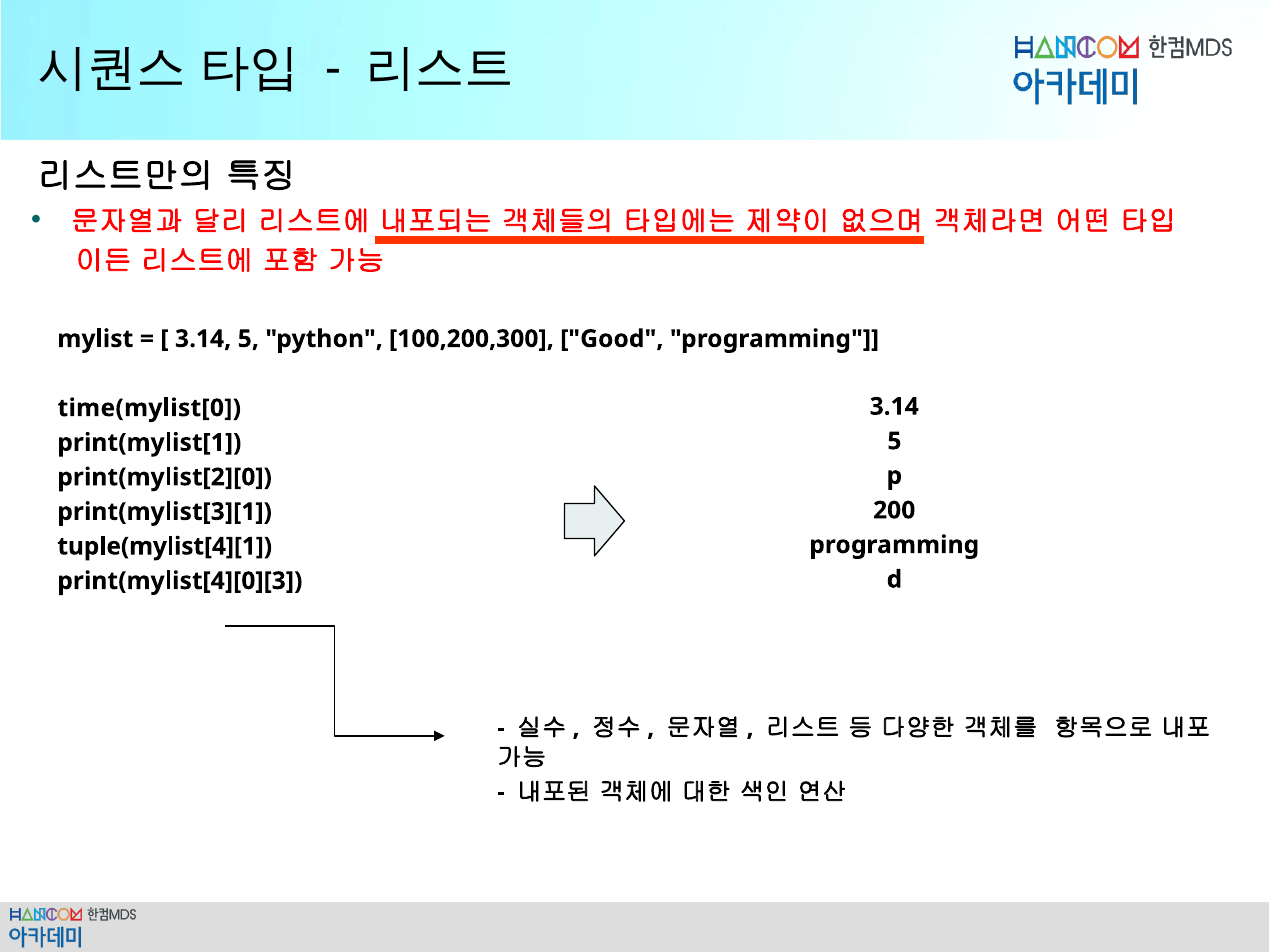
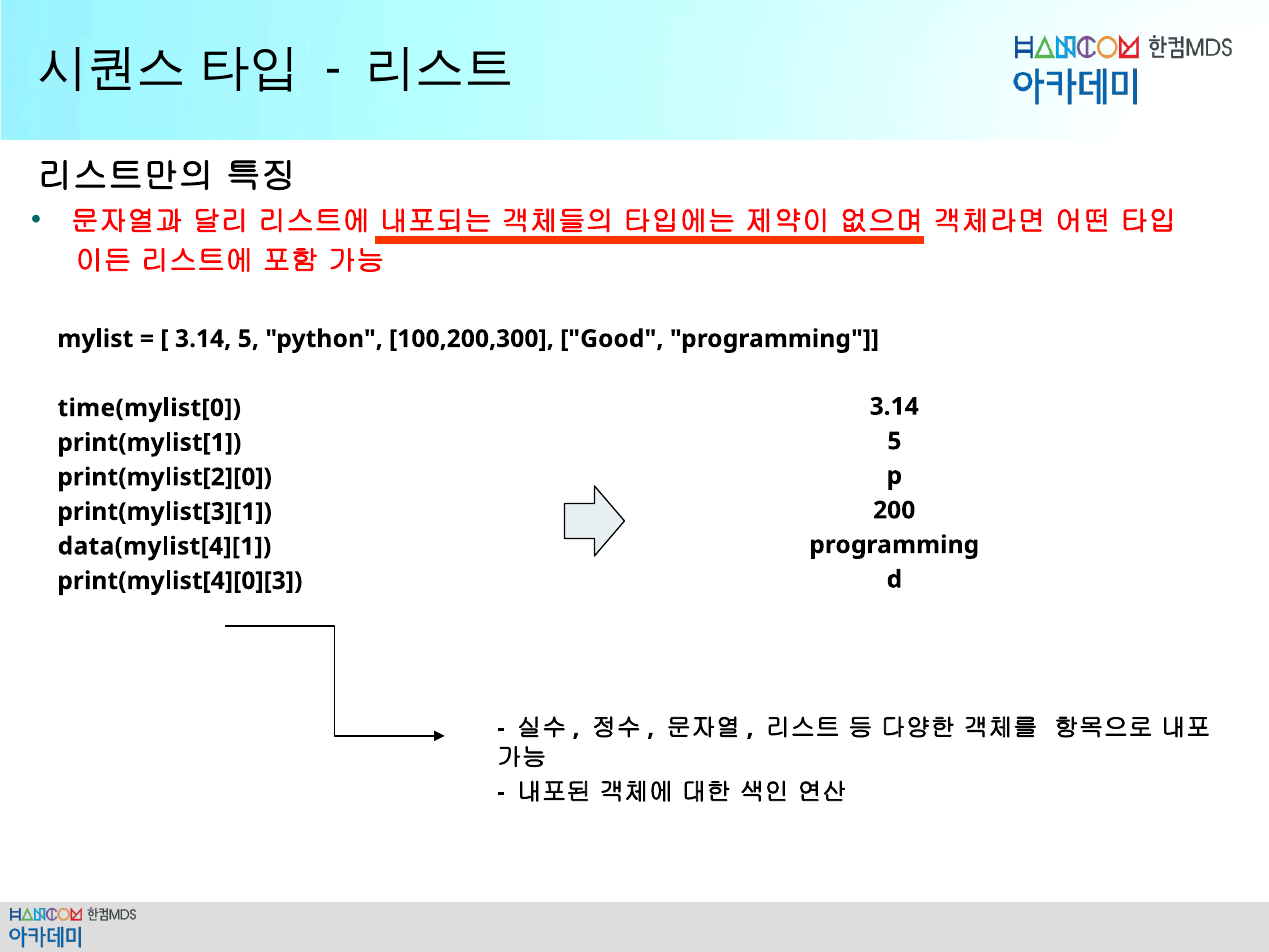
tuple(mylist[4][1: tuple(mylist[4][1 -> data(mylist[4][1 (165, 546)
